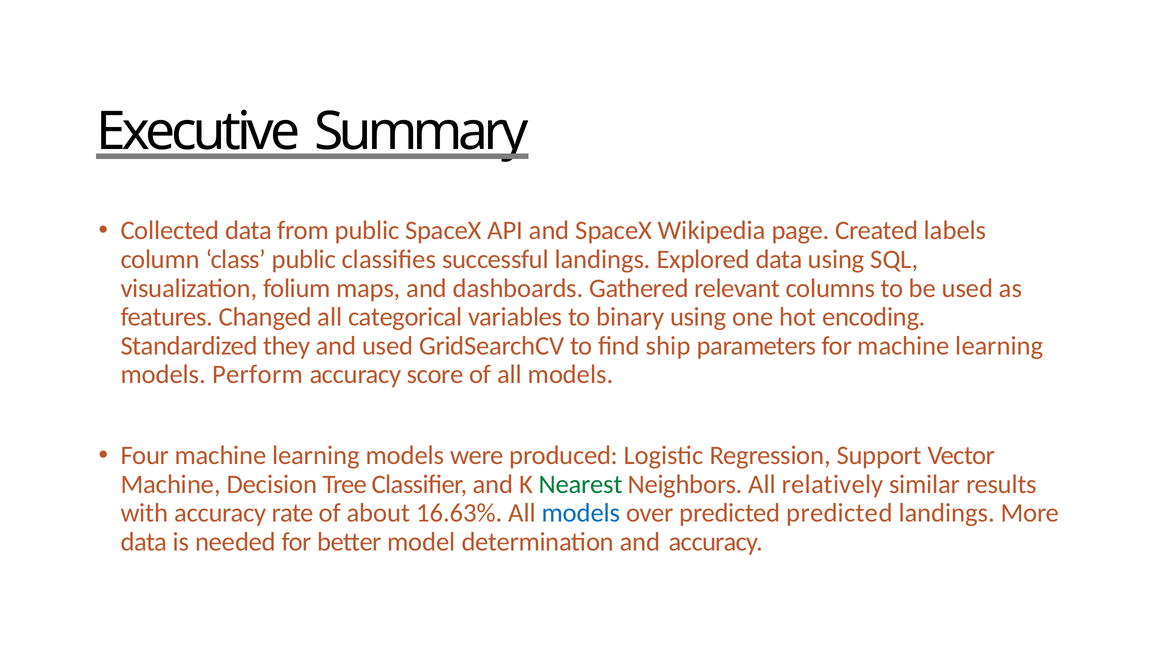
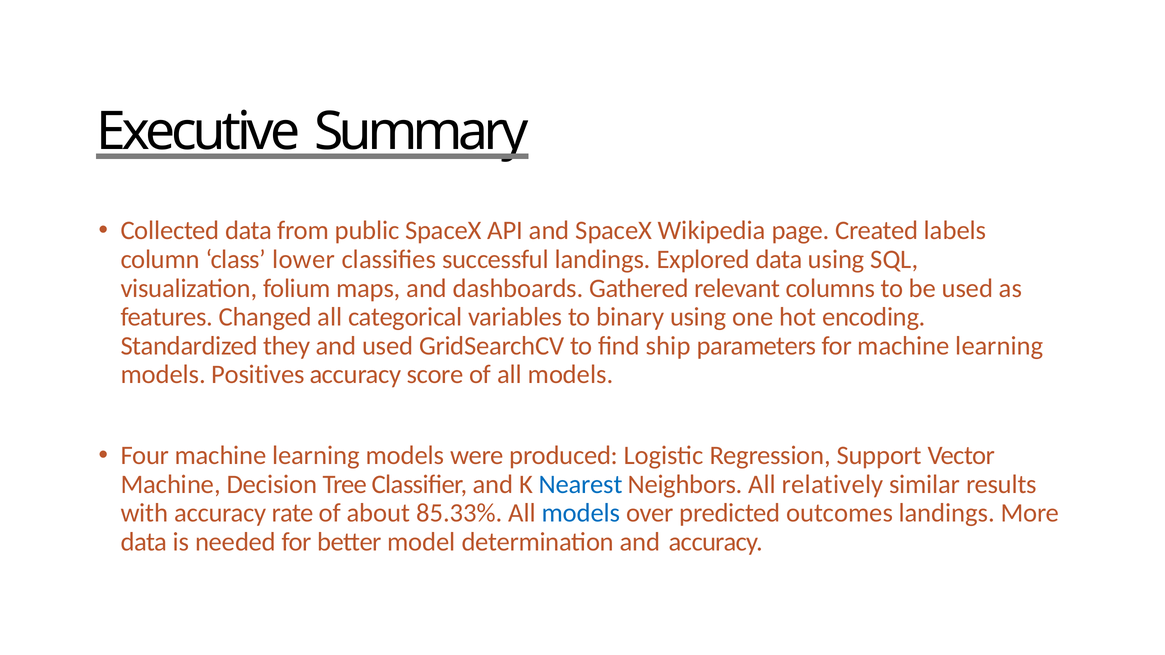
class public: public -> lower (304, 260)
Perform: Perform -> Positives (258, 375)
Nearest colour: green -> blue (581, 484)
16.63%: 16.63% -> 85.33% (459, 513)
predicted predicted: predicted -> outcomes (840, 513)
